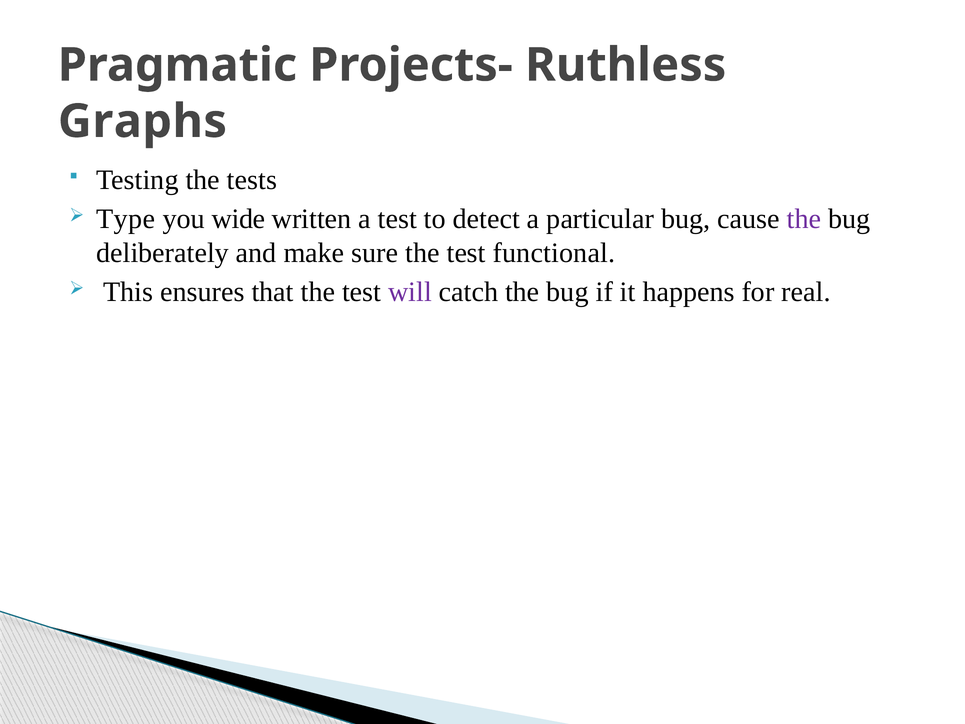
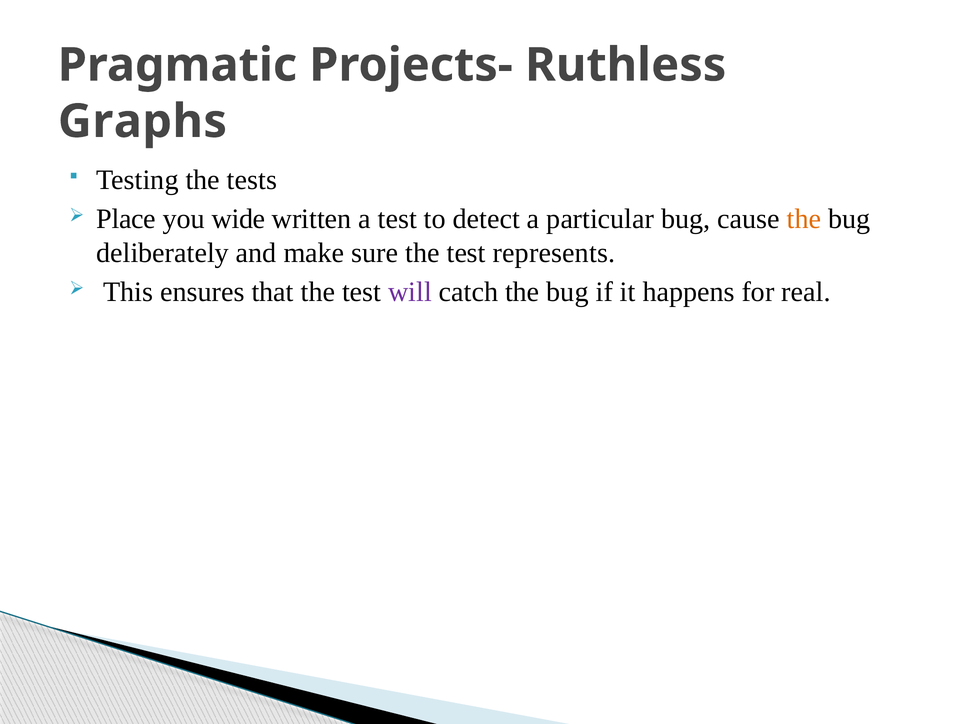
Type: Type -> Place (126, 219)
the colour: purple -> orange (804, 219)
functional: functional -> represents (554, 253)
